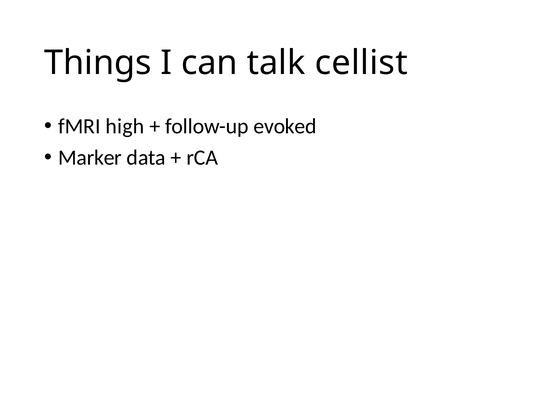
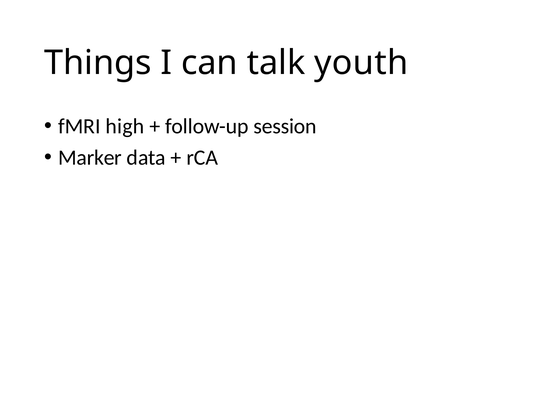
cellist: cellist -> youth (361, 63)
evoked: evoked -> session (285, 126)
